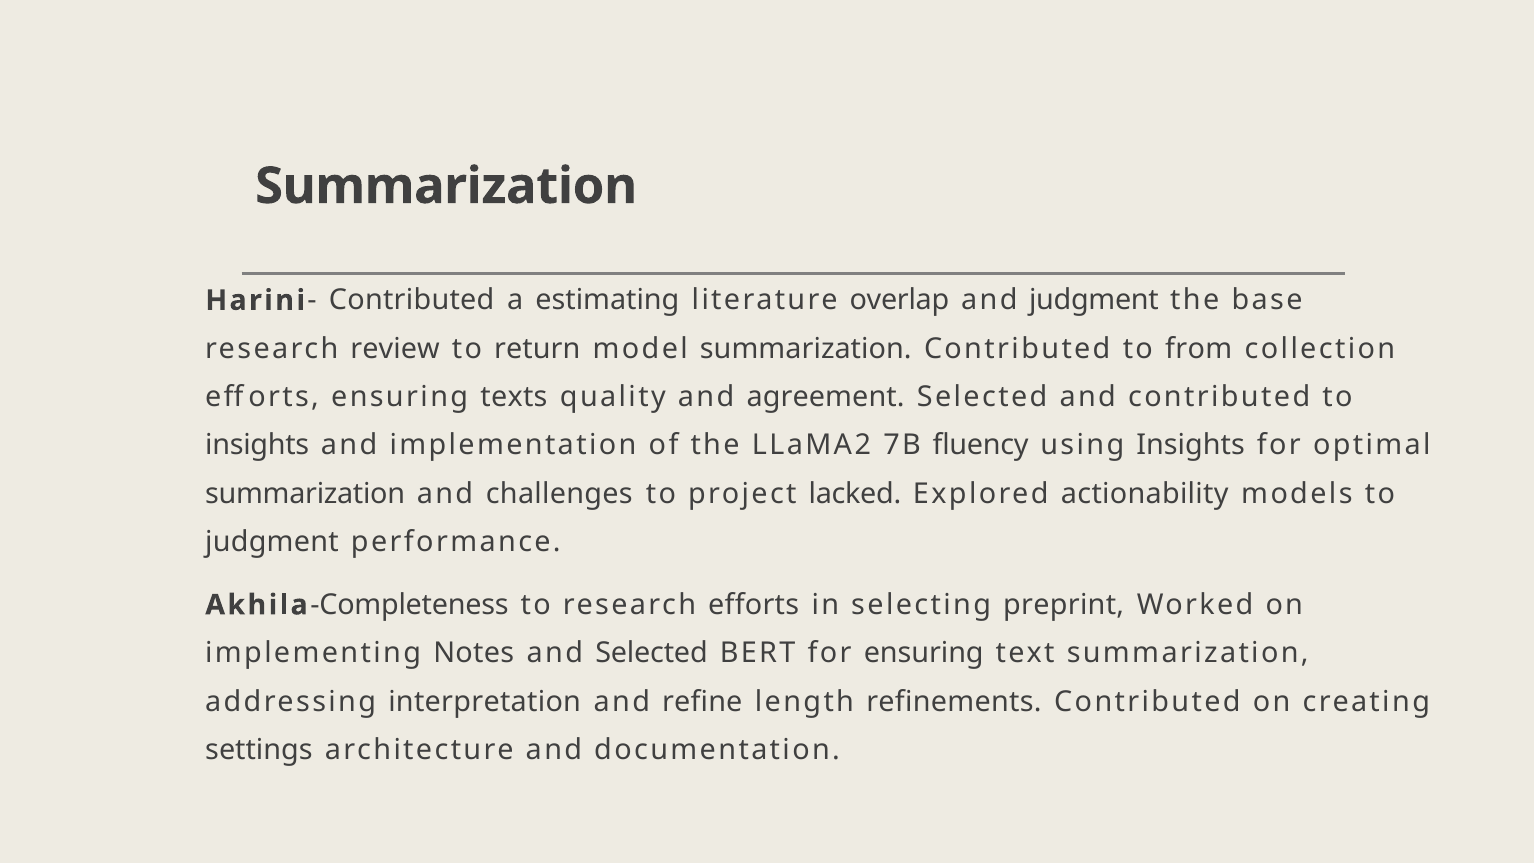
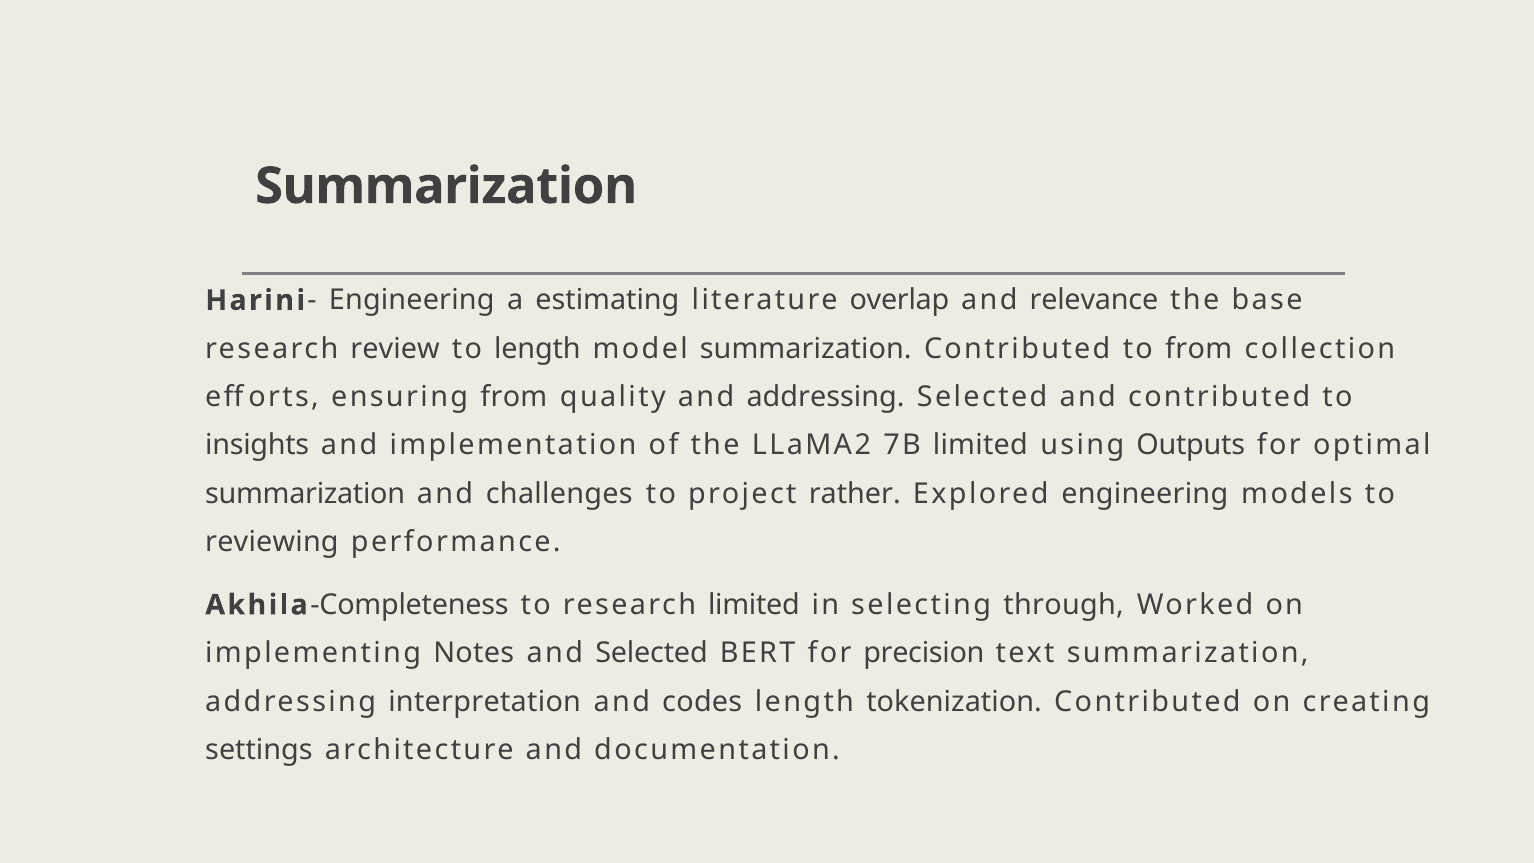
Contributed: Contributed -> Engineering (412, 300)
and judgment: judgment -> relevance (1094, 300)
to return: return -> length (537, 349)
ensuring texts: texts -> from (514, 397)
and agreement: agreement -> addressing (826, 397)
7B fluency: fluency -> limited (980, 445)
using Insights: Insights -> Outputs (1191, 445)
lacked: lacked -> rather (855, 493)
Explored actionability: actionability -> engineering (1145, 493)
judgment: judgment -> reviewing (272, 542)
research efforts: efforts -> limited (754, 605)
preprint: preprint -> through (1064, 605)
for ensuring: ensuring -> precision (924, 653)
refine: refine -> codes (702, 701)
refinements: refinements -> tokenization (954, 701)
